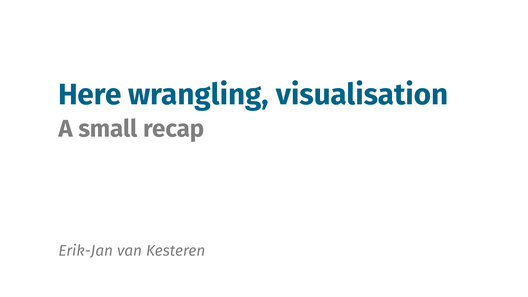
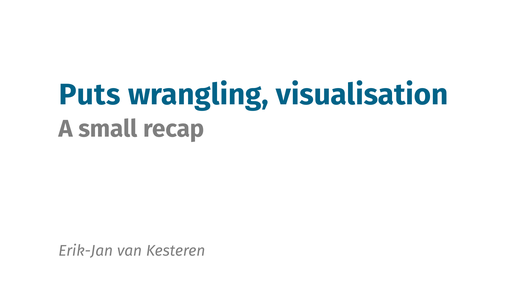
Here: Here -> Puts (90, 95)
